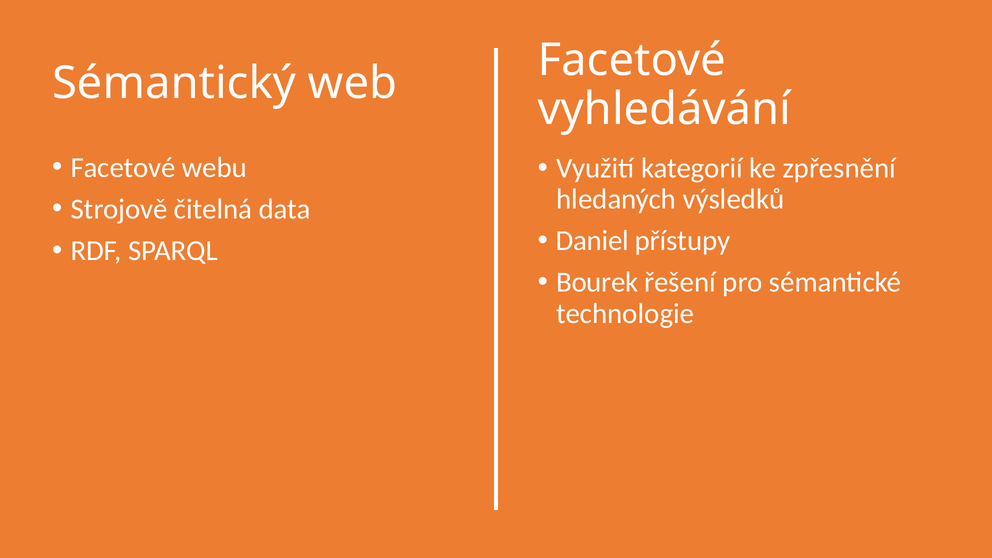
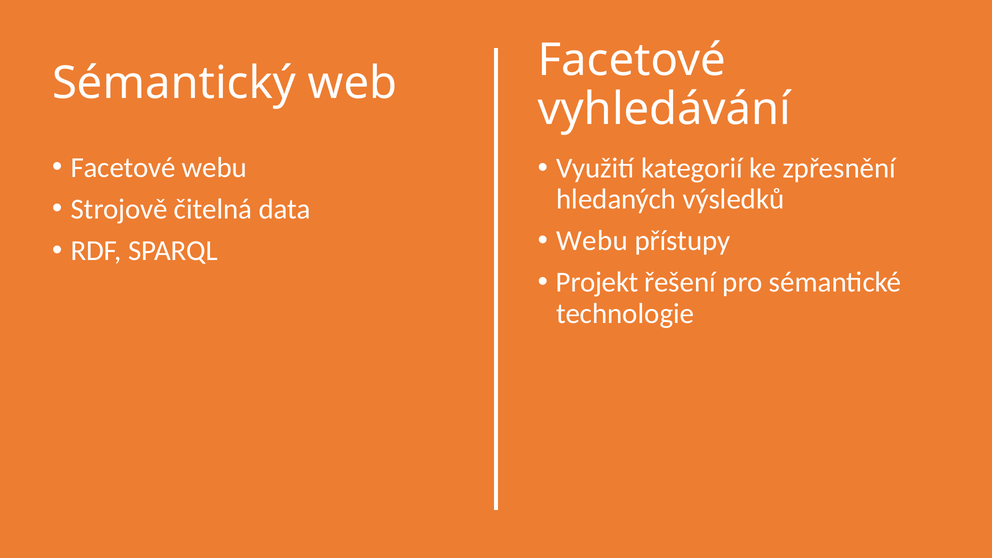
Daniel: Daniel -> Webu (592, 241)
Bourek: Bourek -> Projekt (597, 282)
